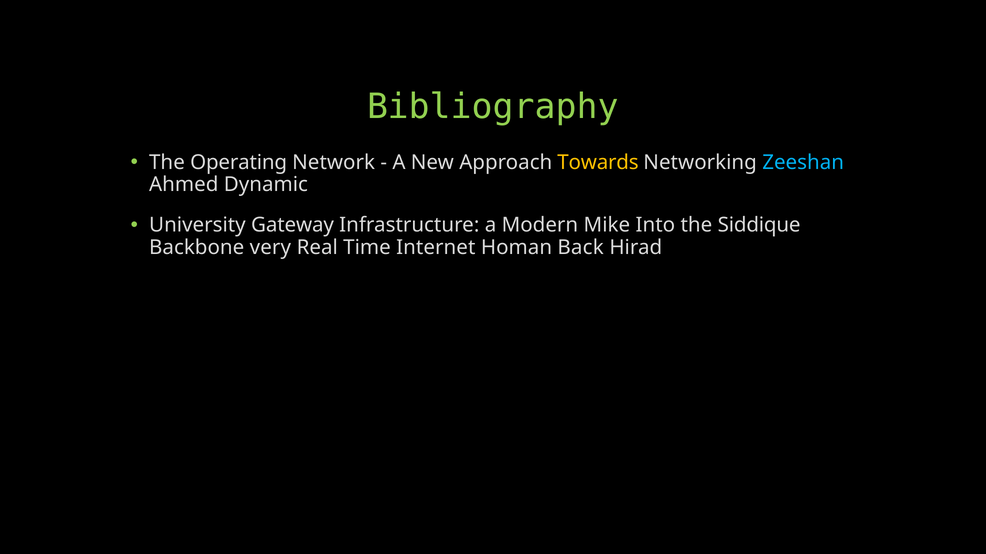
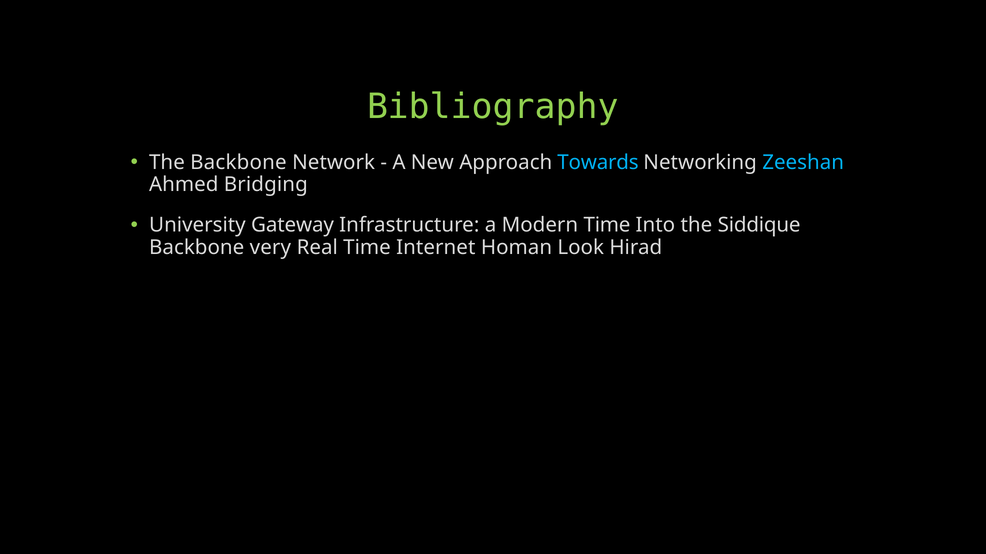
The Operating: Operating -> Backbone (238, 163)
Towards colour: yellow -> light blue (598, 163)
Dynamic: Dynamic -> Bridging (266, 185)
Modern Mike: Mike -> Time (607, 225)
Back: Back -> Look (581, 248)
